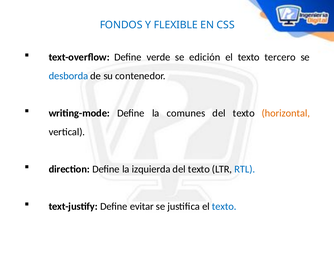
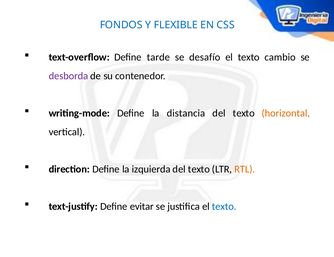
verde: verde -> tarde (158, 57)
edición: edición -> desafío (205, 57)
tercero: tercero -> cambio (280, 57)
desborda colour: blue -> purple (68, 76)
comunes: comunes -> distancia (186, 113)
RTL colour: blue -> orange (245, 169)
